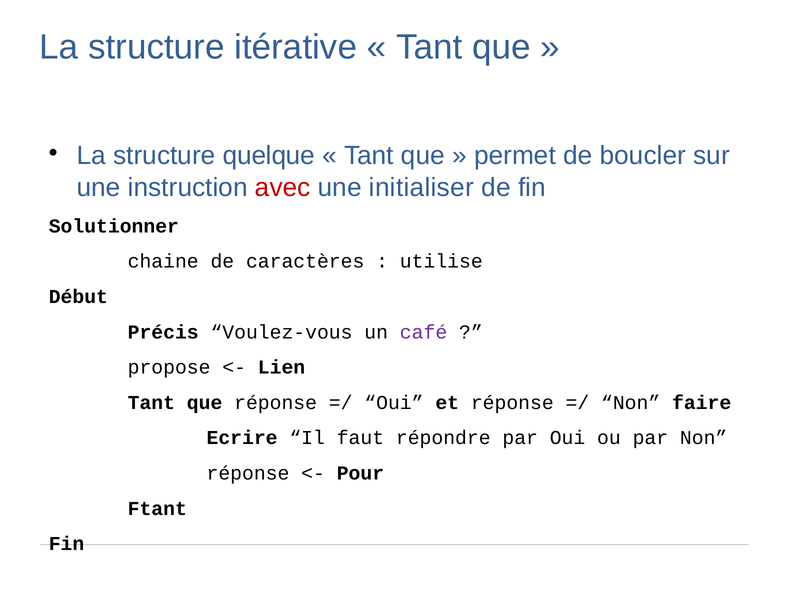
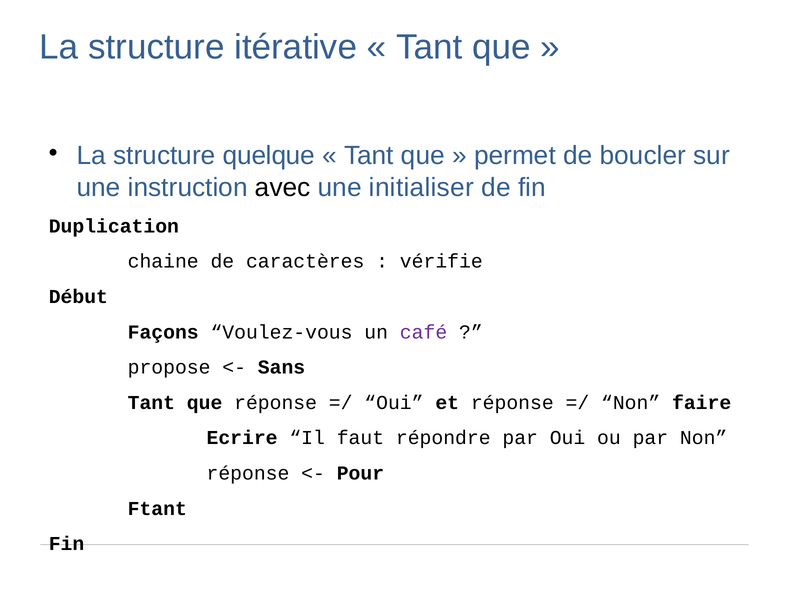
avec colour: red -> black (283, 187)
Solutionner: Solutionner -> Duplication (114, 226)
utilise: utilise -> vérifie (441, 261)
Précis: Précis -> Façons (163, 332)
Lien: Lien -> Sans (282, 367)
